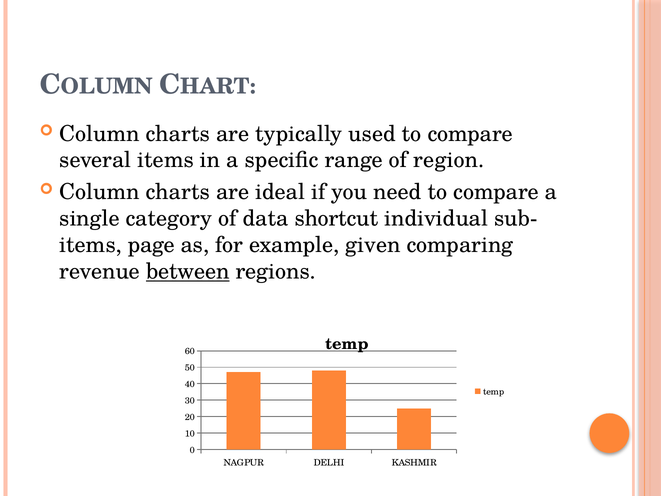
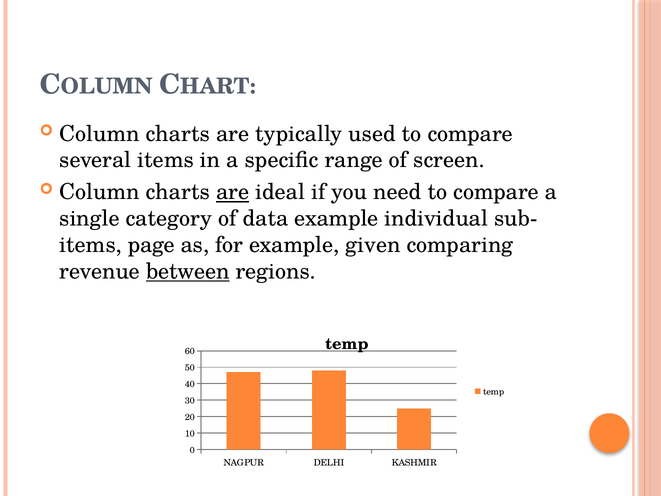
region: region -> screen (449, 160)
are underline: none -> present (233, 192)
data shortcut: shortcut -> example (336, 219)
